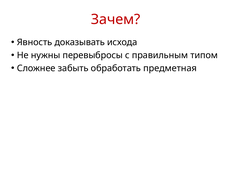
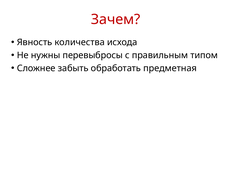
доказывать: доказывать -> количества (80, 42)
